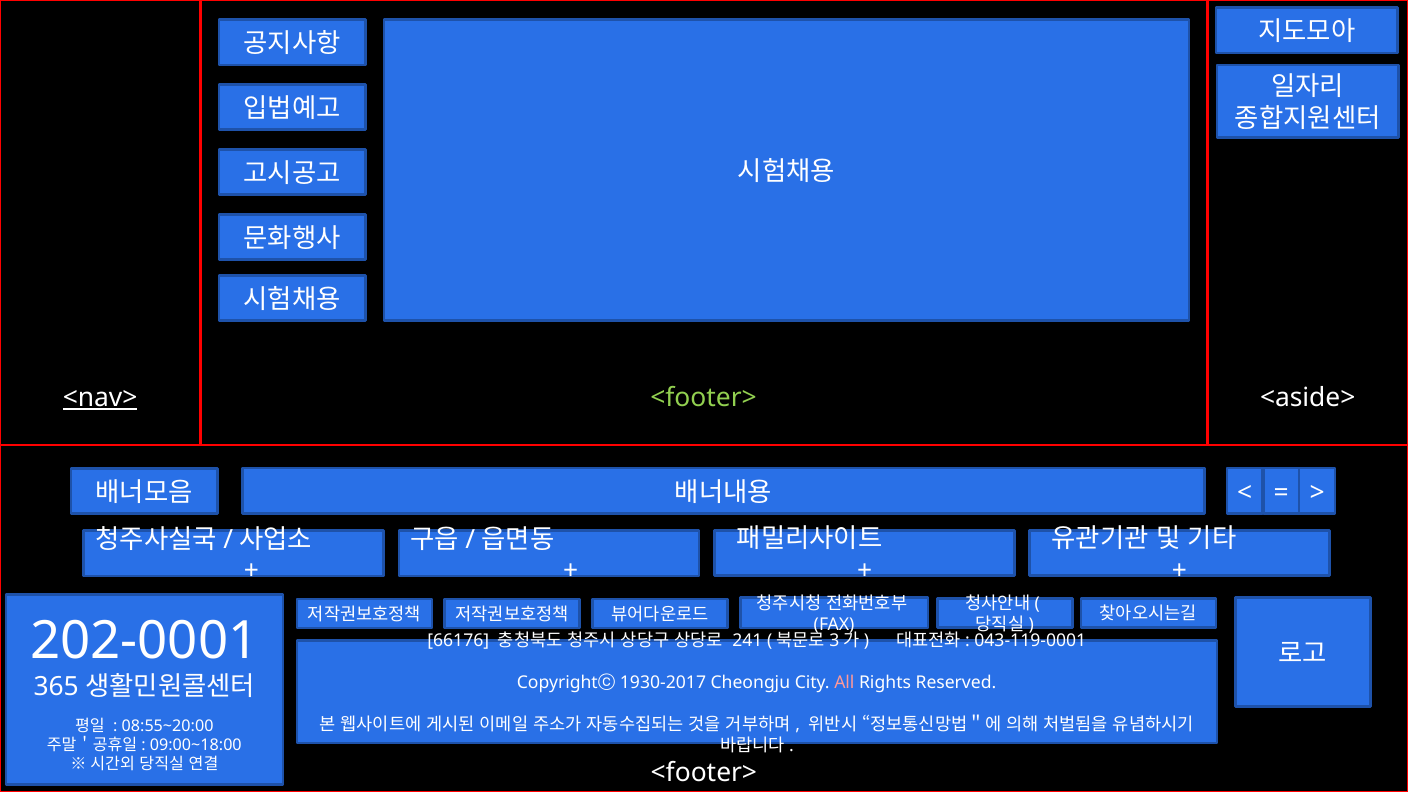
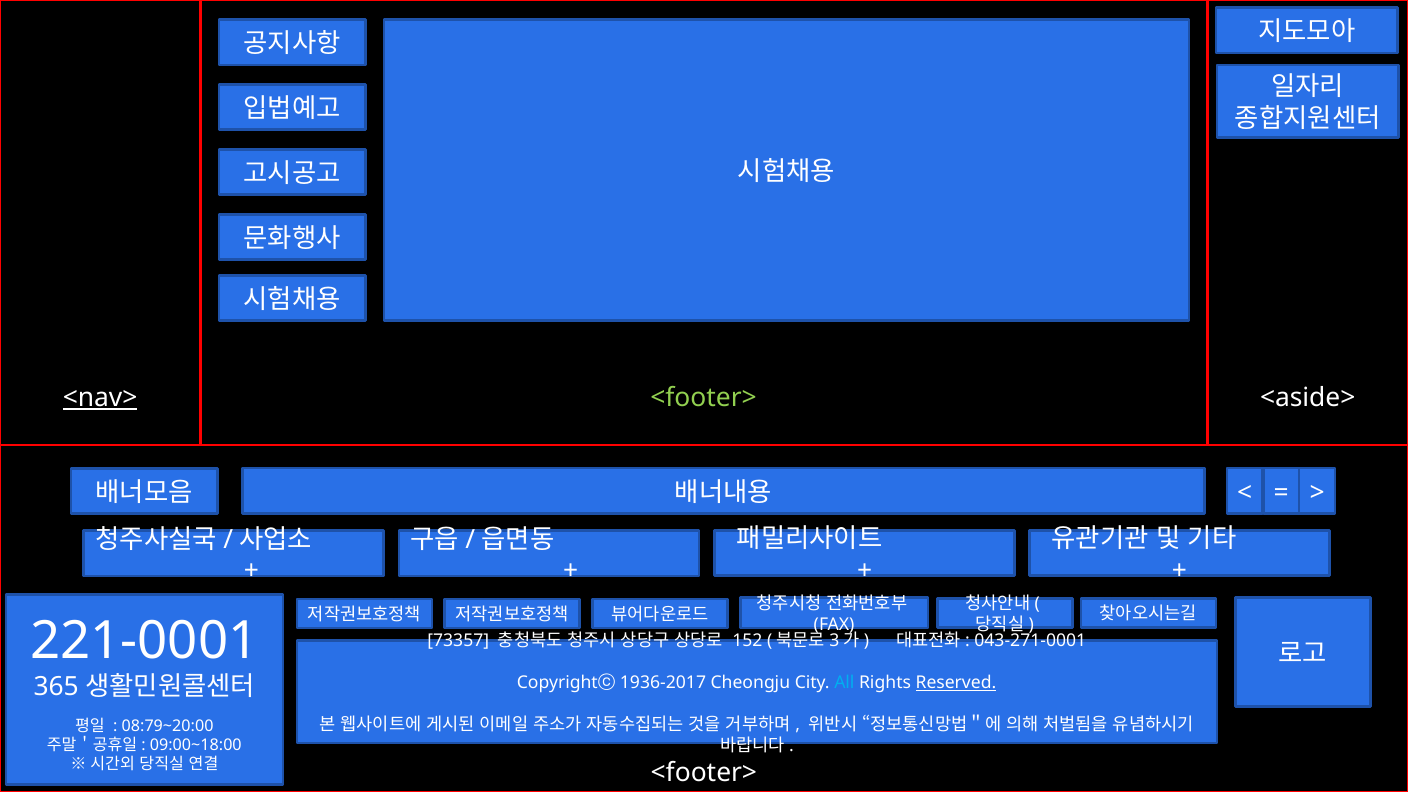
202-0001: 202-0001 -> 221-0001 (144, 641)
66176: 66176 -> 73357 (458, 640)
241: 241 -> 152 (747, 640)
043-119-0001: 043-119-0001 -> 043-271-0001 (1030, 640)
1930-2017: 1930-2017 -> 1936-2017 (663, 682)
All colour: pink -> light blue (844, 682)
Reserved underline: none -> present (956, 682)
08:55~20:00: 08:55~20:00 -> 08:79~20:00 (168, 726)
